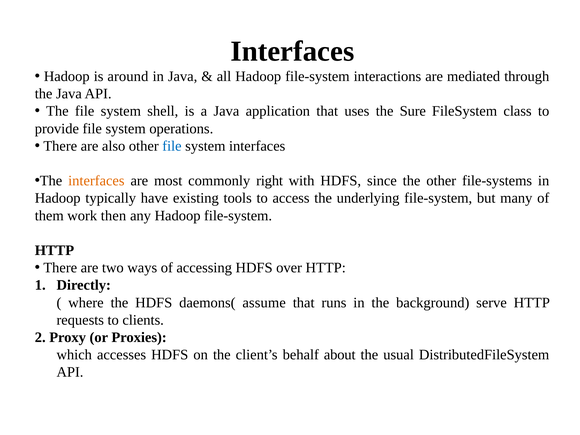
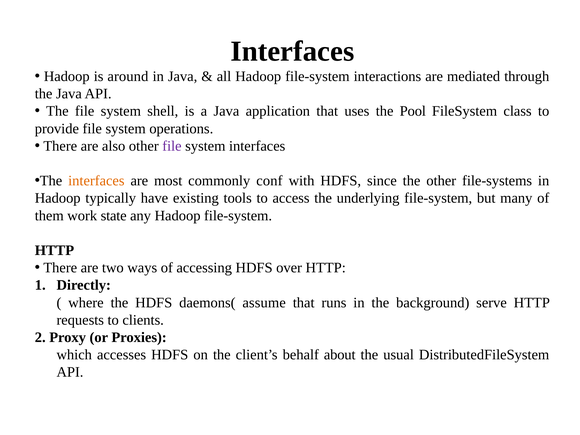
Sure: Sure -> Pool (413, 111)
file colour: blue -> purple (172, 146)
right: right -> conf (269, 181)
then: then -> state (114, 216)
